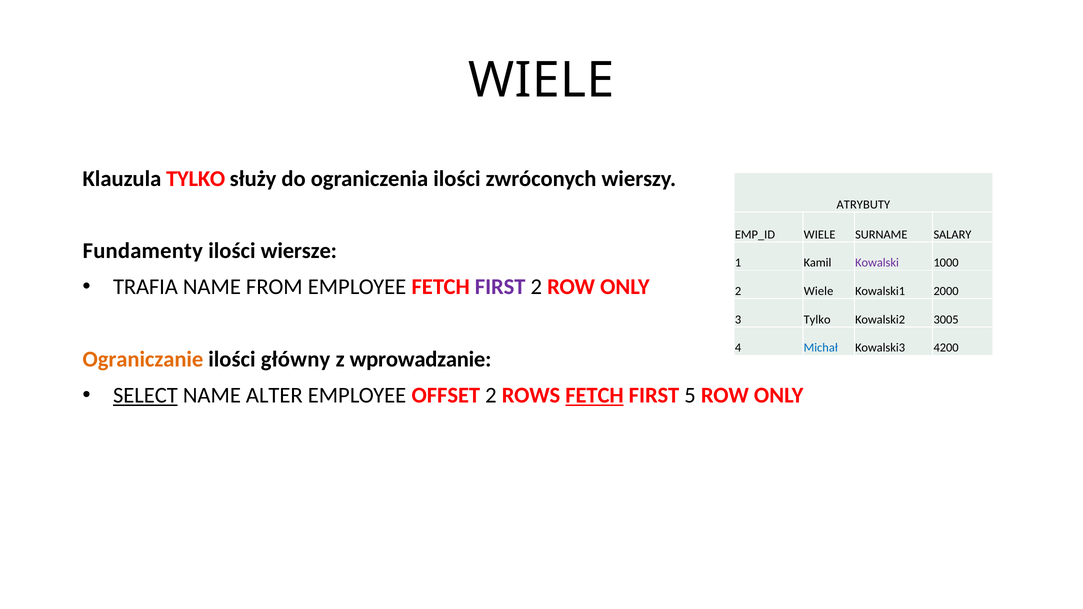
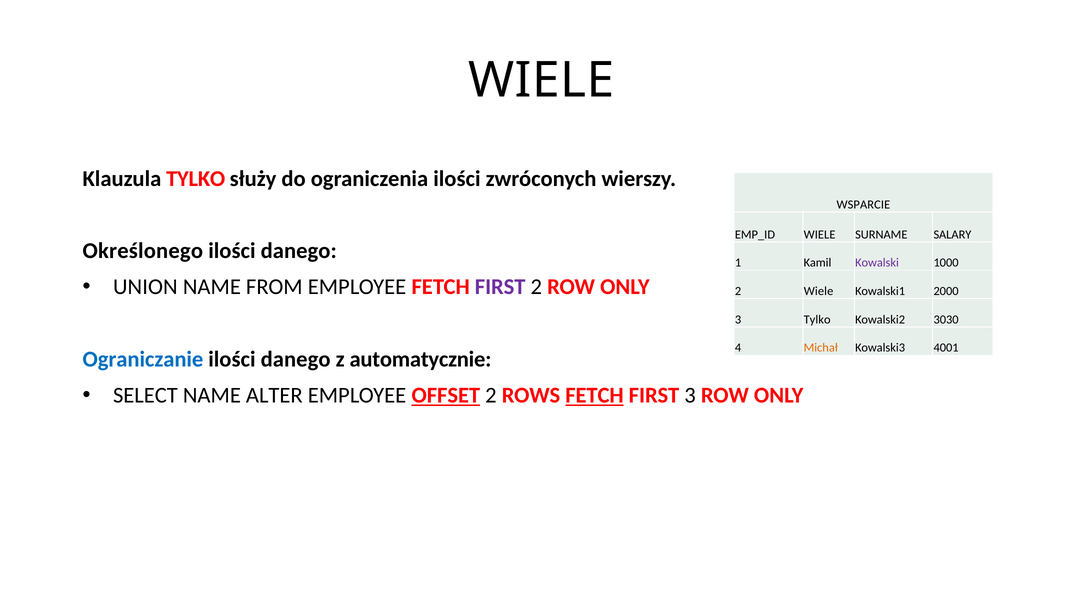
ATRYBUTY: ATRYBUTY -> WSPARCIE (863, 205)
Fundamenty: Fundamenty -> Określonego (143, 251)
wiersze: wiersze -> danego (299, 251)
TRAFIA: TRAFIA -> UNION (145, 287)
3005: 3005 -> 3030 (946, 320)
Michał colour: blue -> orange (821, 348)
4200: 4200 -> 4001 (946, 348)
Ograniczanie colour: orange -> blue (143, 359)
główny: główny -> danego (296, 359)
wprowadzanie: wprowadzanie -> automatycznie (420, 359)
SELECT underline: present -> none (145, 396)
OFFSET underline: none -> present (446, 396)
FIRST 5: 5 -> 3 (690, 396)
